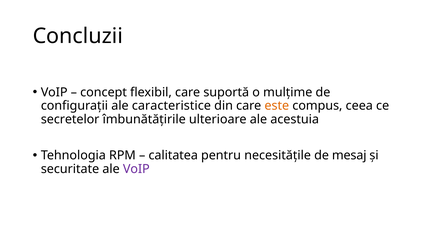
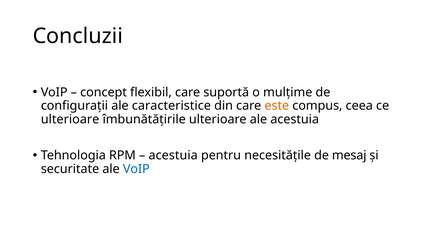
secretelor: secretelor -> ulterioare (70, 119)
calitatea: calitatea -> acestuia (173, 155)
VoIP colour: purple -> blue (136, 169)
